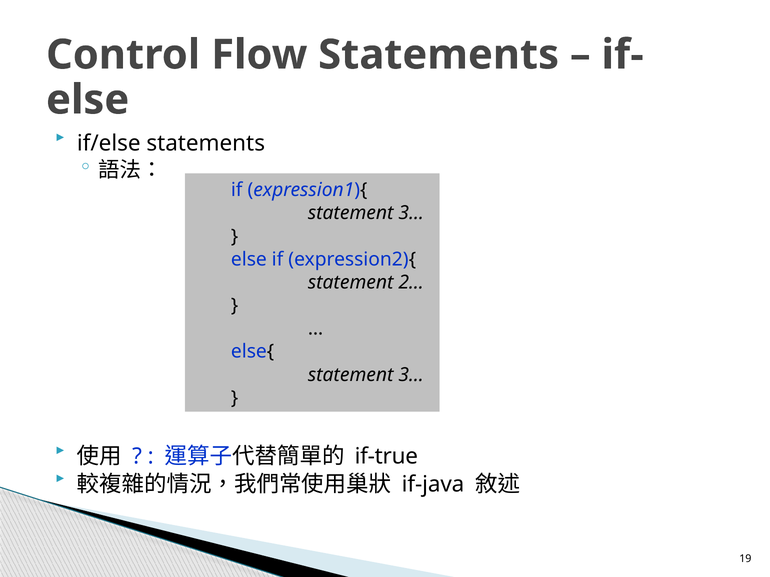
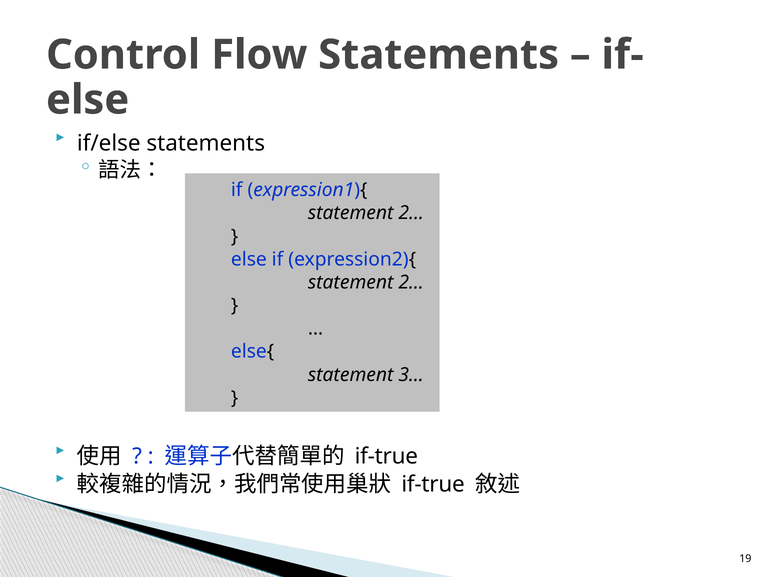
3…: 3… -> 2… (411, 213)
if-java: if-java -> if-true (433, 485)
